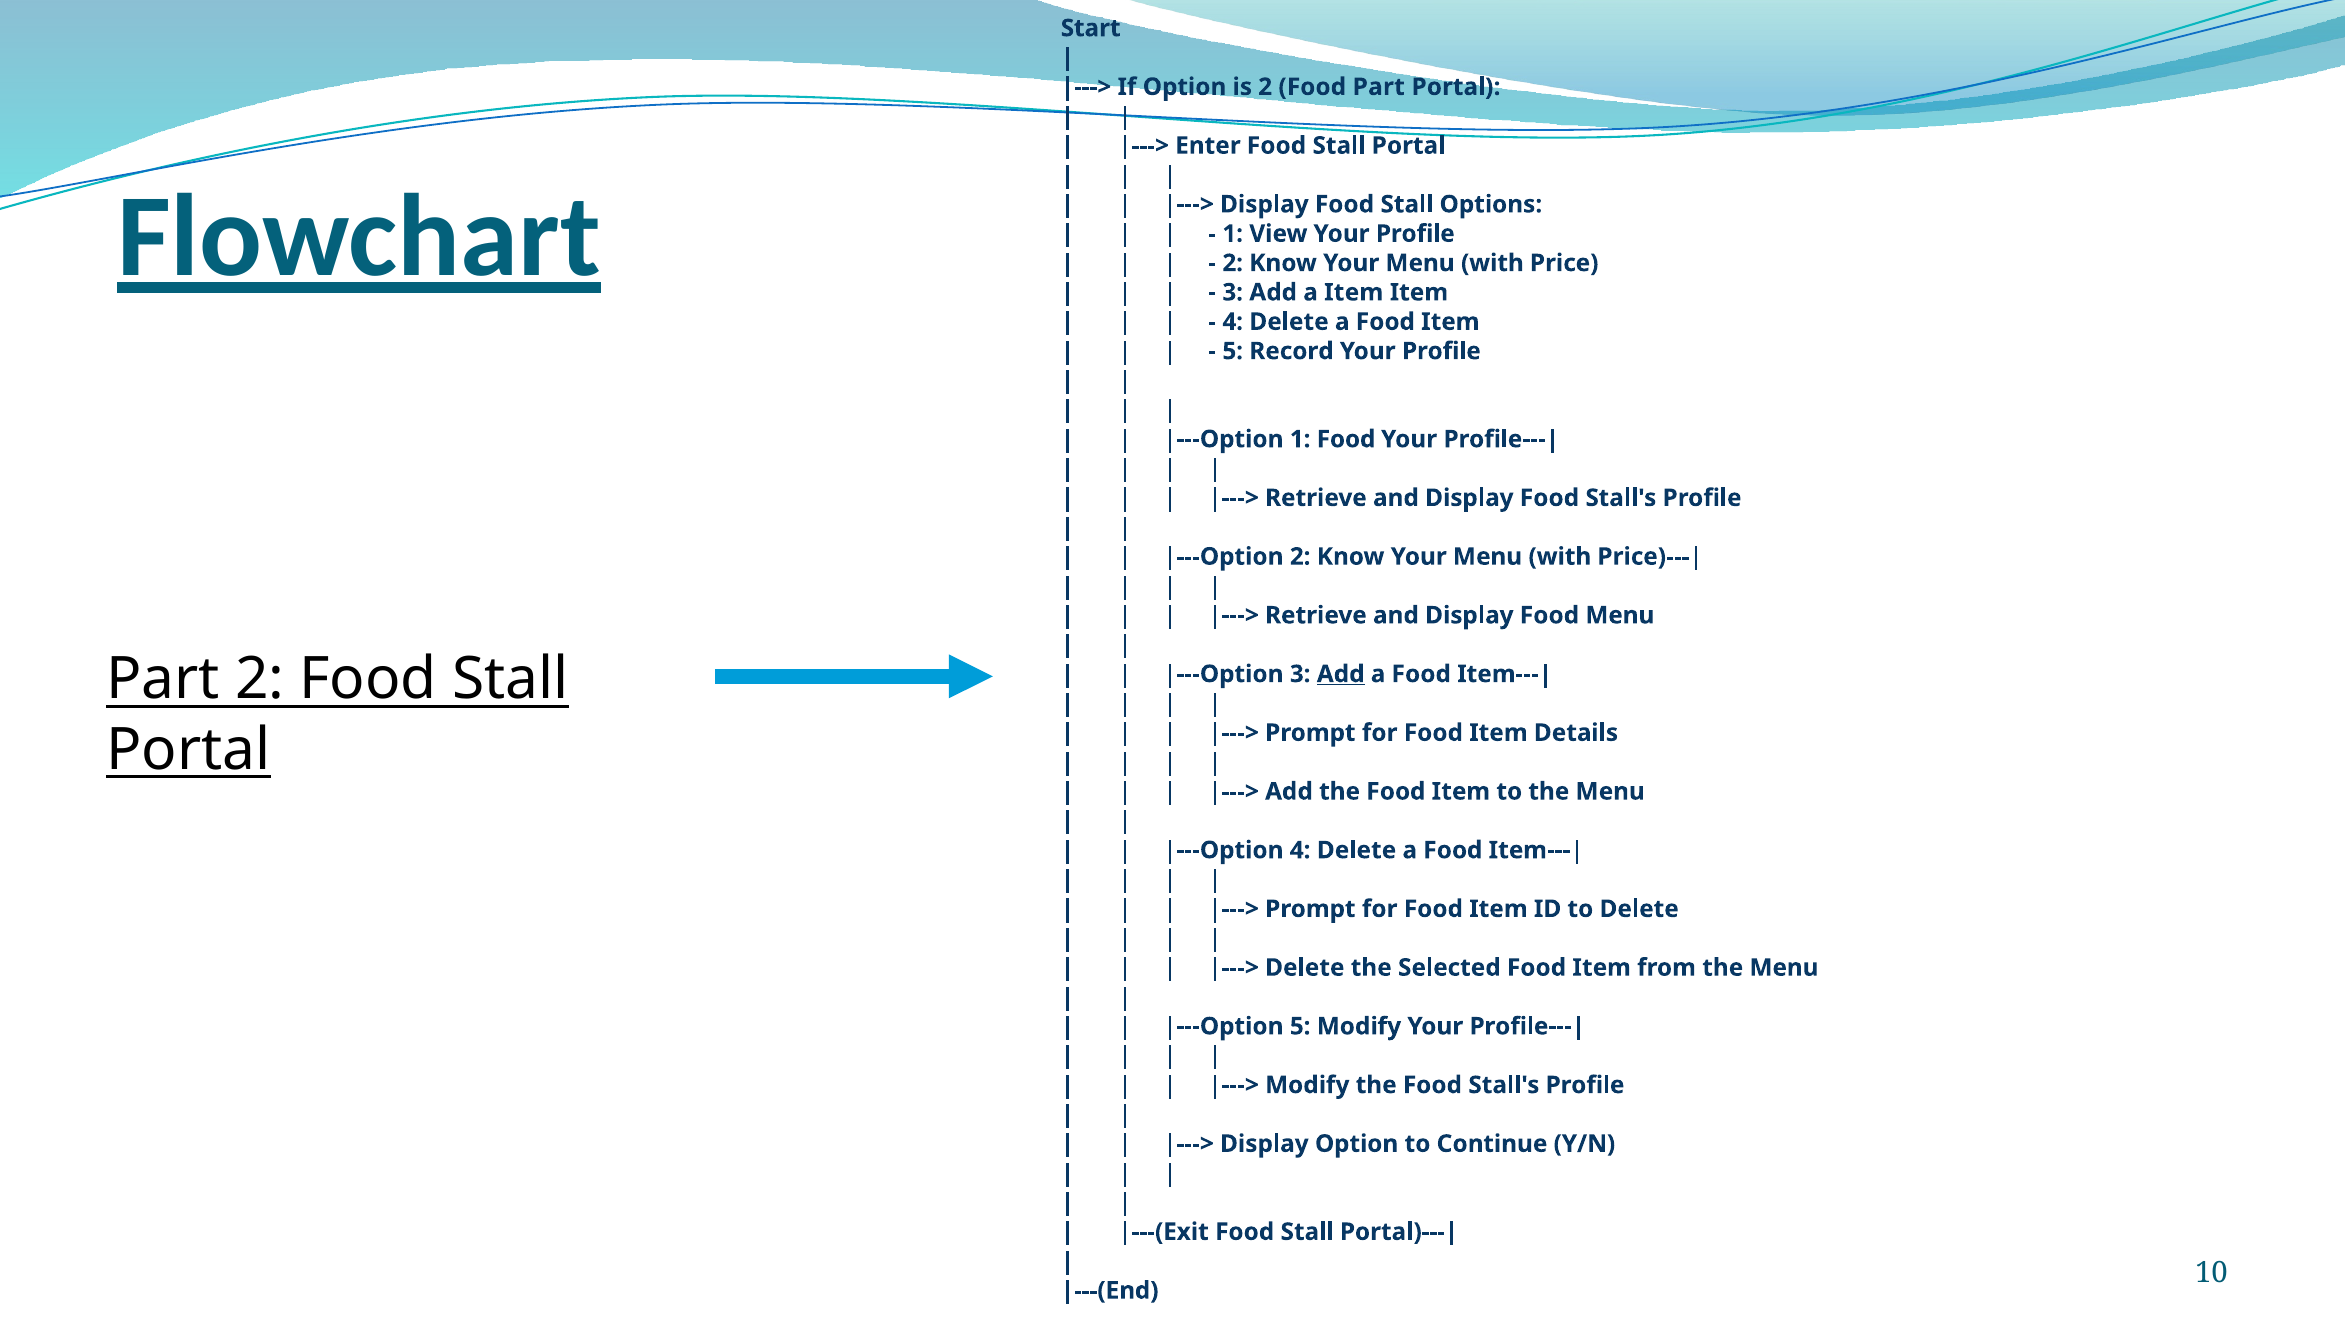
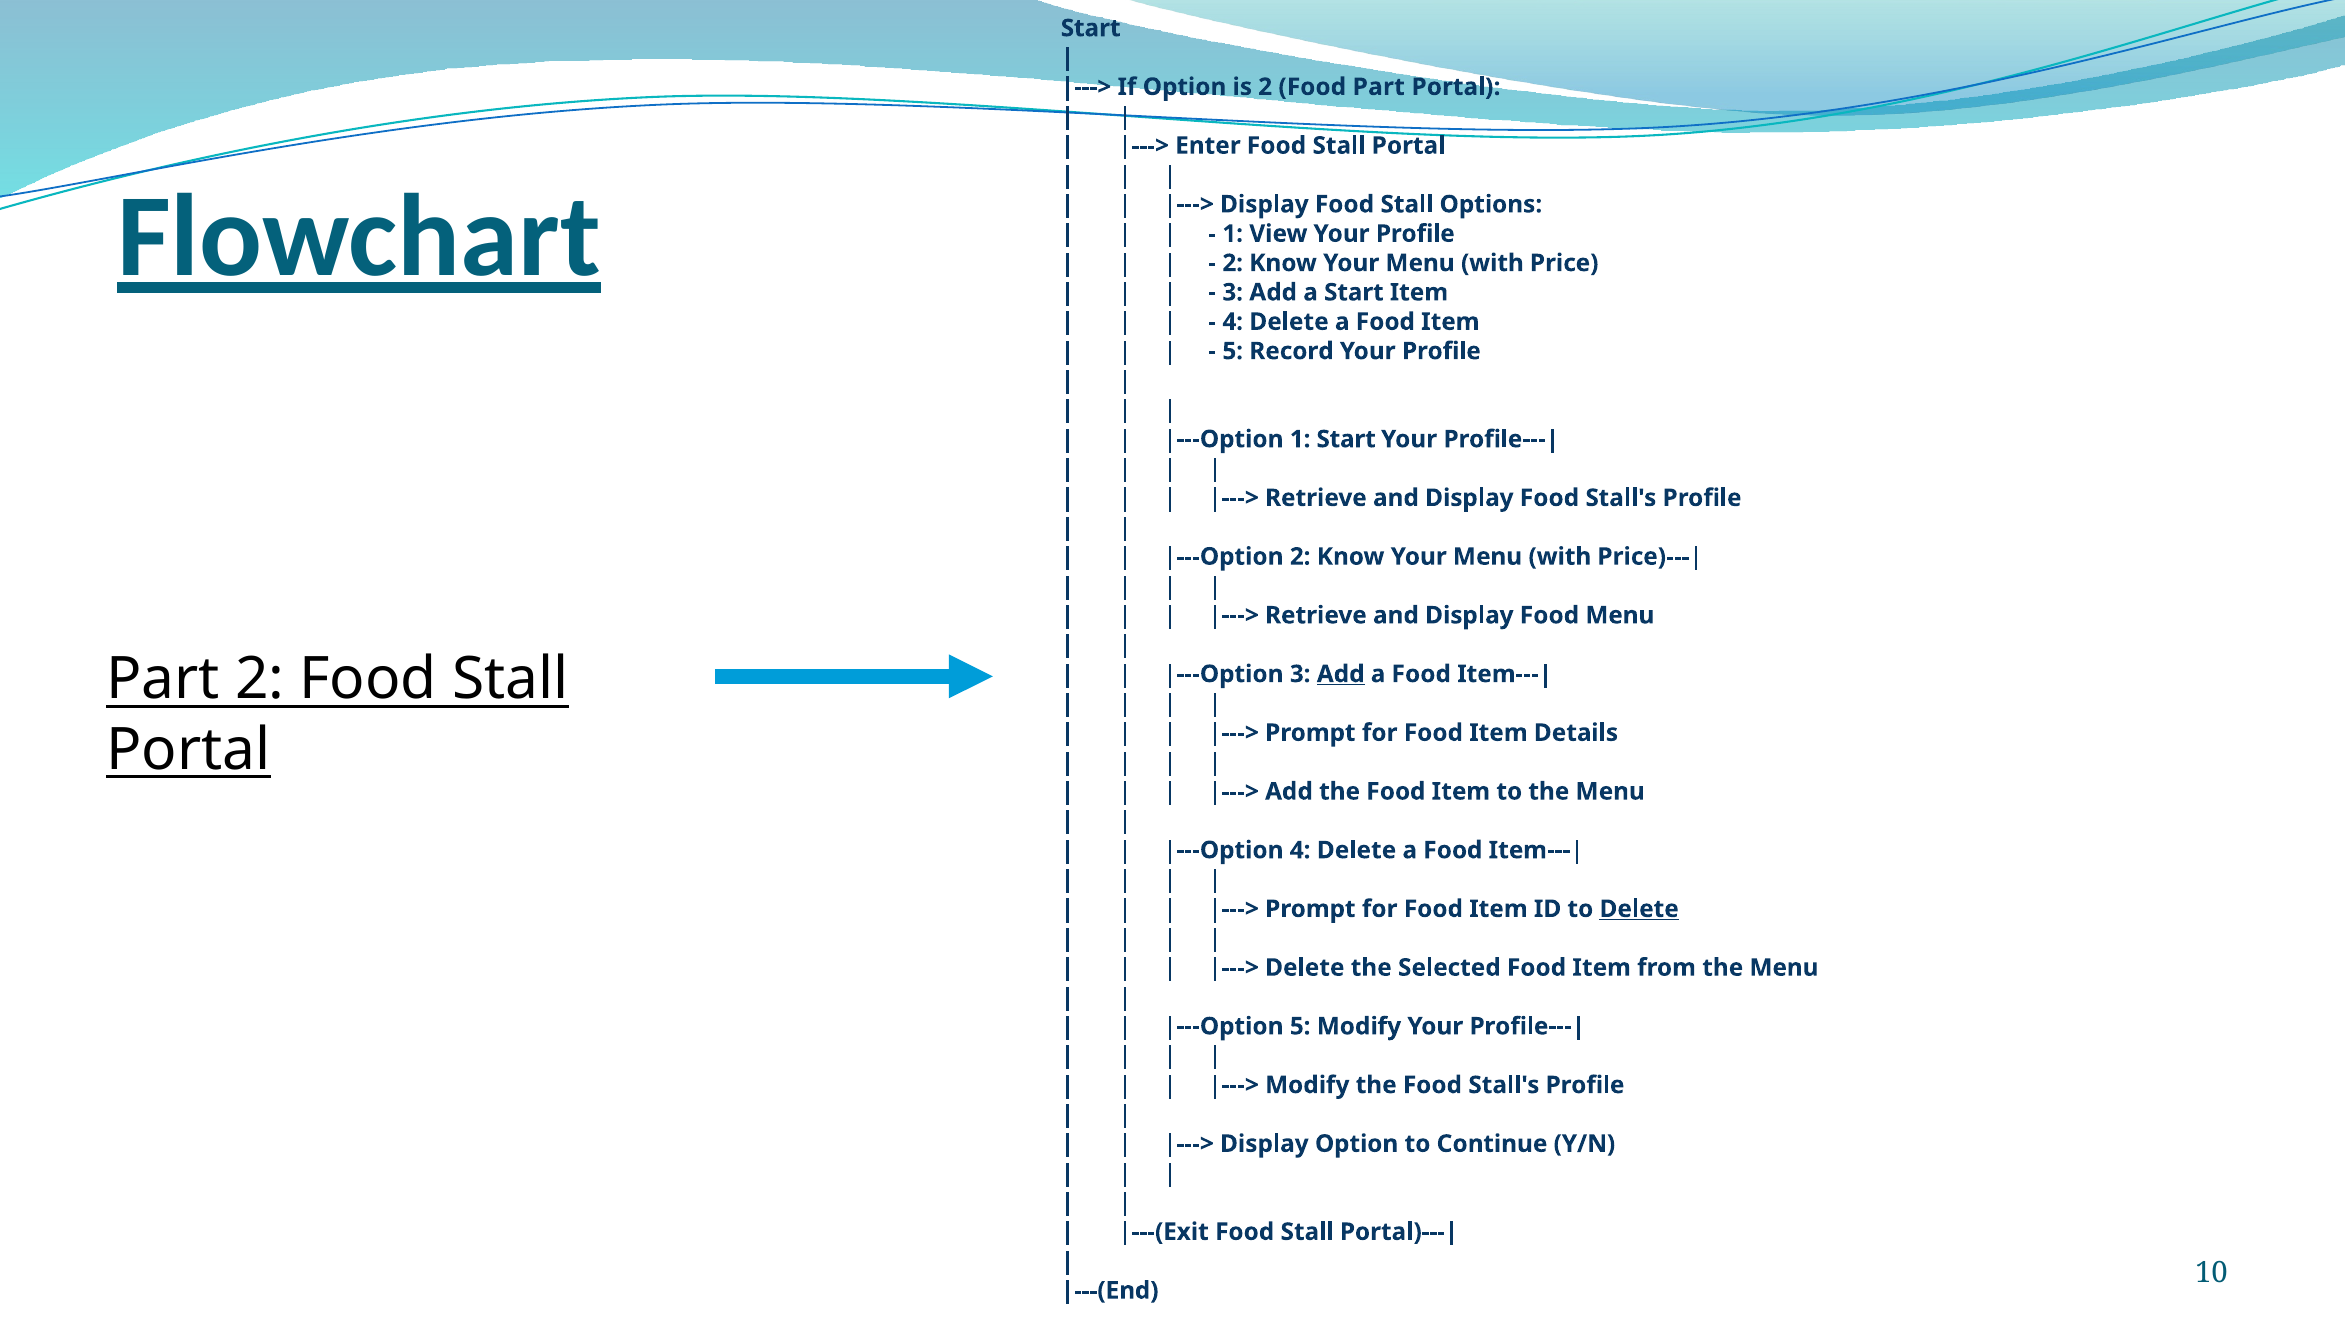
a Item: Item -> Start (1354, 292)
1 Food: Food -> Start (1346, 439)
Delete underline: none -> present (1639, 909)
